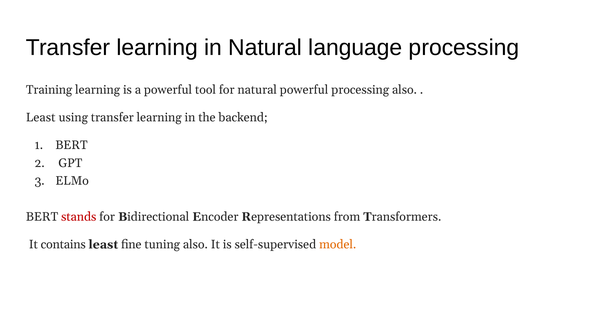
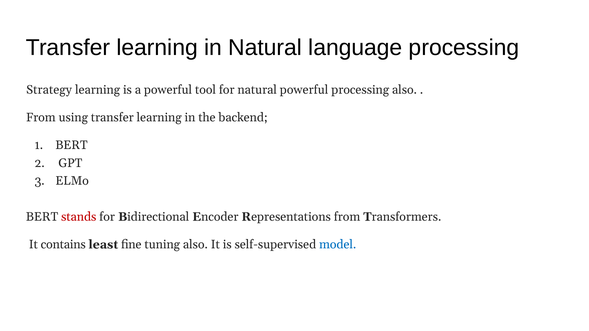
Training: Training -> Strategy (49, 90)
Least: Least -> From (41, 118)
model colour: orange -> blue (338, 245)
